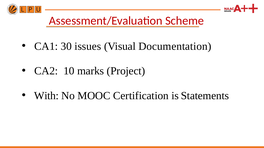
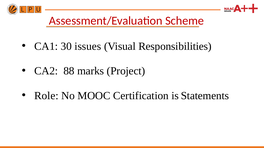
Documentation: Documentation -> Responsibilities (175, 46)
10: 10 -> 88 (69, 71)
With: With -> Role (46, 96)
